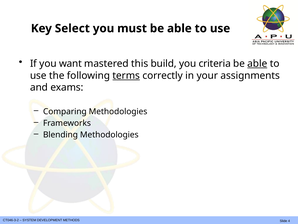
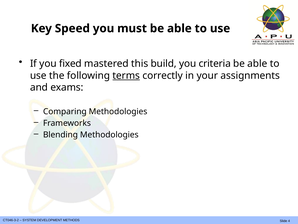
Select: Select -> Speed (72, 28)
want: want -> fixed (70, 63)
able underline: present -> none (257, 63)
